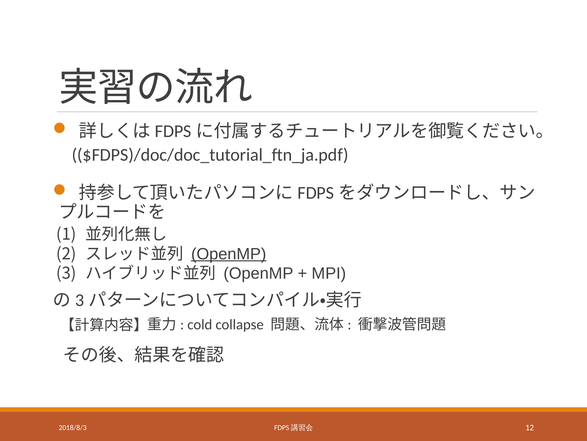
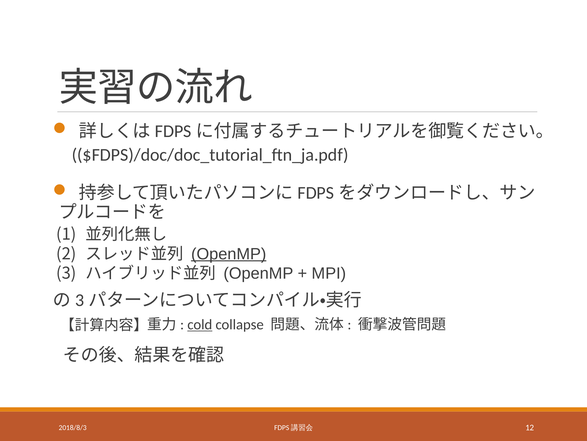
cold underline: none -> present (200, 324)
